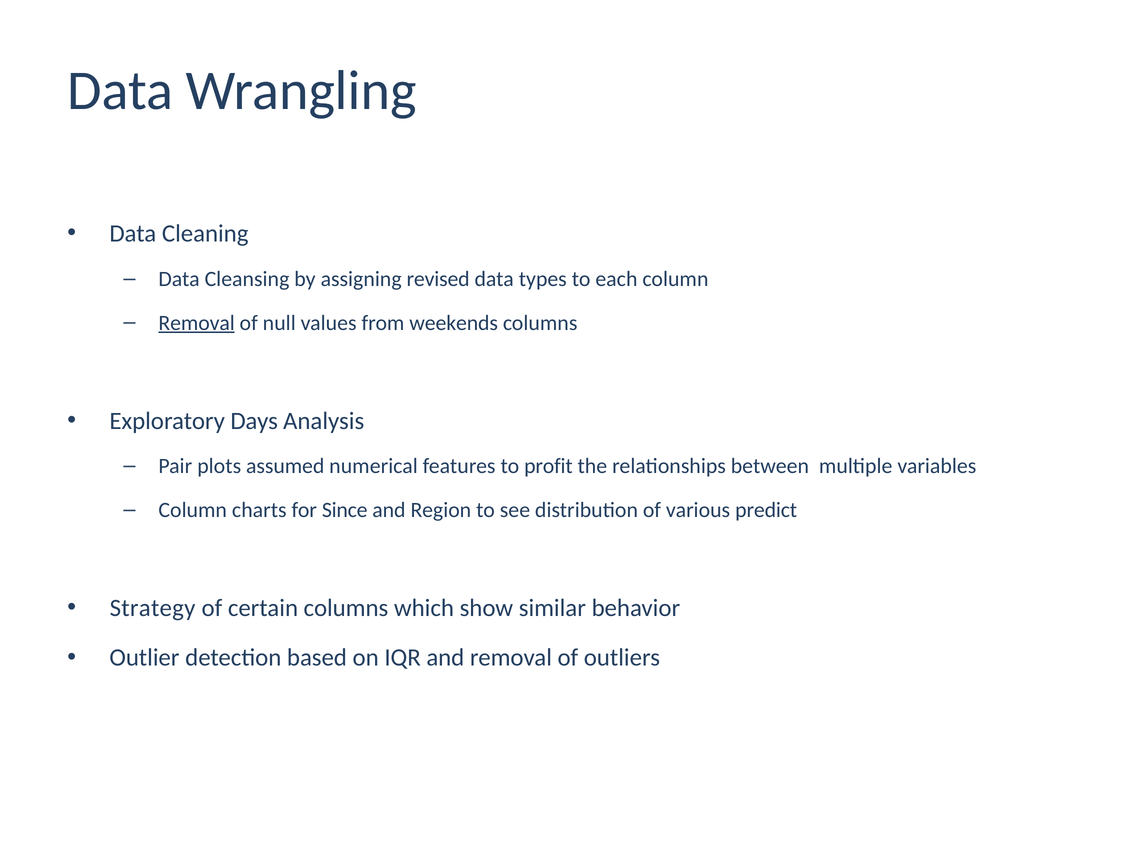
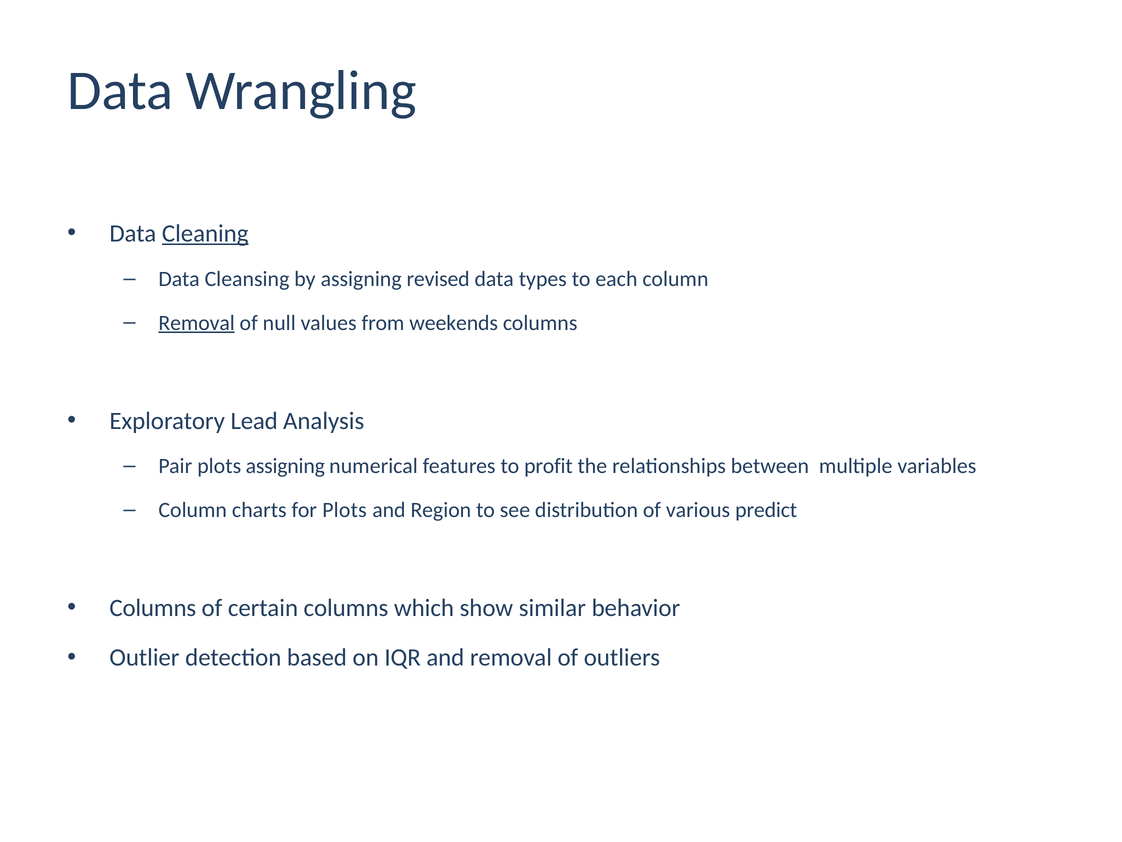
Cleaning underline: none -> present (205, 234)
Days: Days -> Lead (254, 421)
plots assumed: assumed -> assigning (285, 466)
for Since: Since -> Plots (344, 510)
Strategy: Strategy -> Columns (153, 608)
